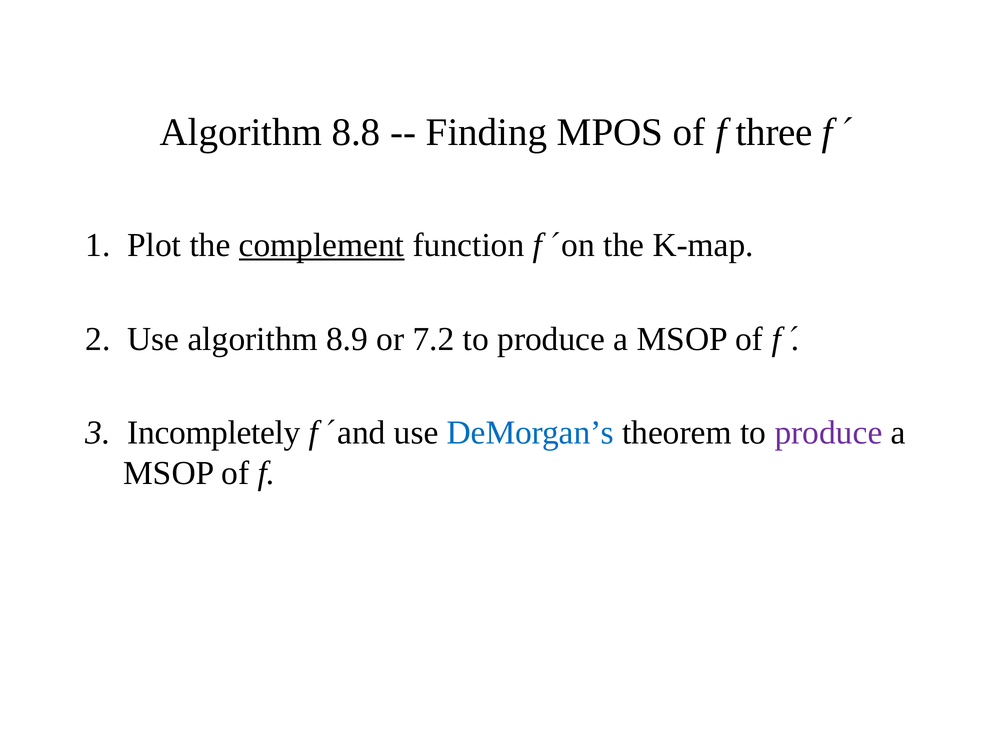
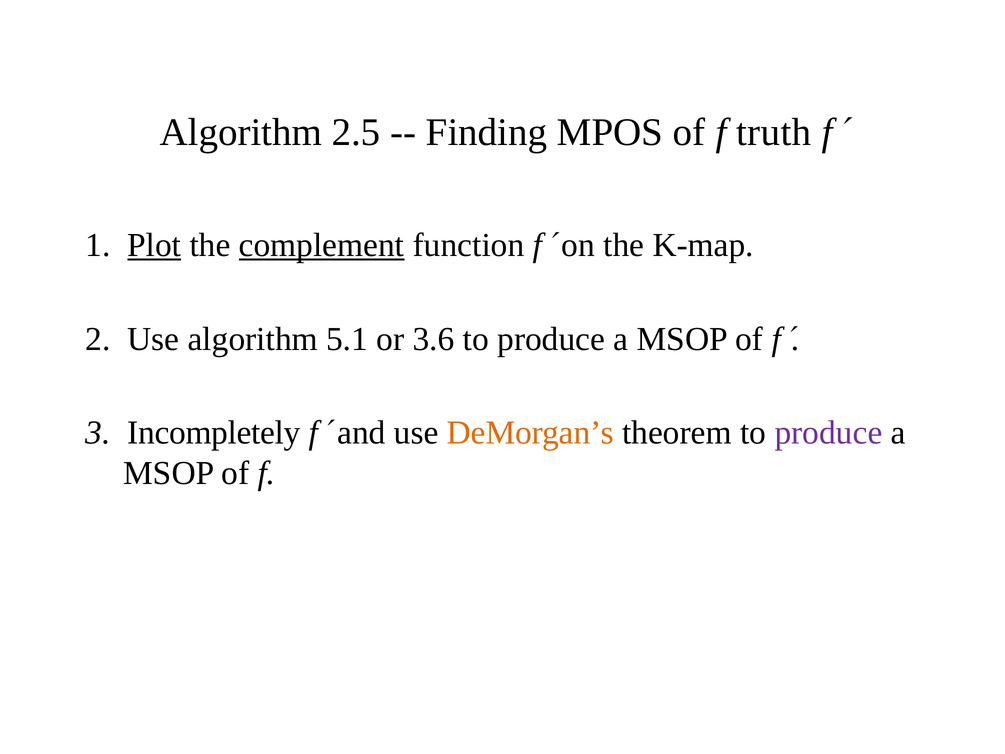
8.8: 8.8 -> 2.5 (356, 133)
three: three -> truth (774, 133)
Plot underline: none -> present (154, 245)
8.9: 8.9 -> 5.1 (347, 339)
7.2: 7.2 -> 3.6 (434, 339)
DeMorgan’s colour: blue -> orange (530, 433)
